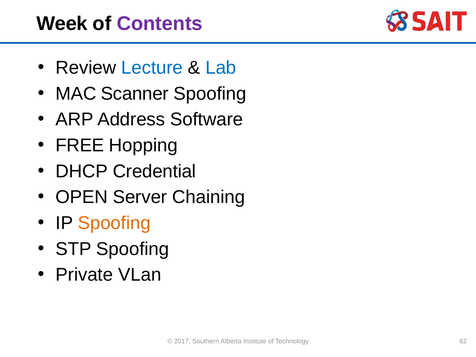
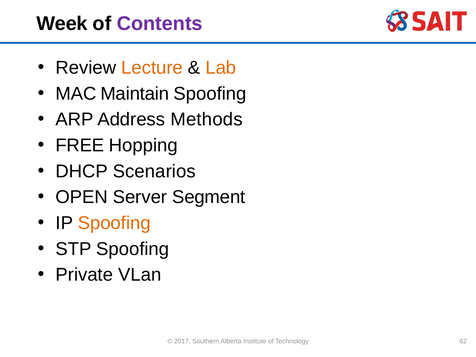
Lecture colour: blue -> orange (152, 68)
Lab colour: blue -> orange (221, 68)
Scanner: Scanner -> Maintain (135, 94)
Software: Software -> Methods (207, 120)
Credential: Credential -> Scenarios (154, 171)
Chaining: Chaining -> Segment (209, 197)
